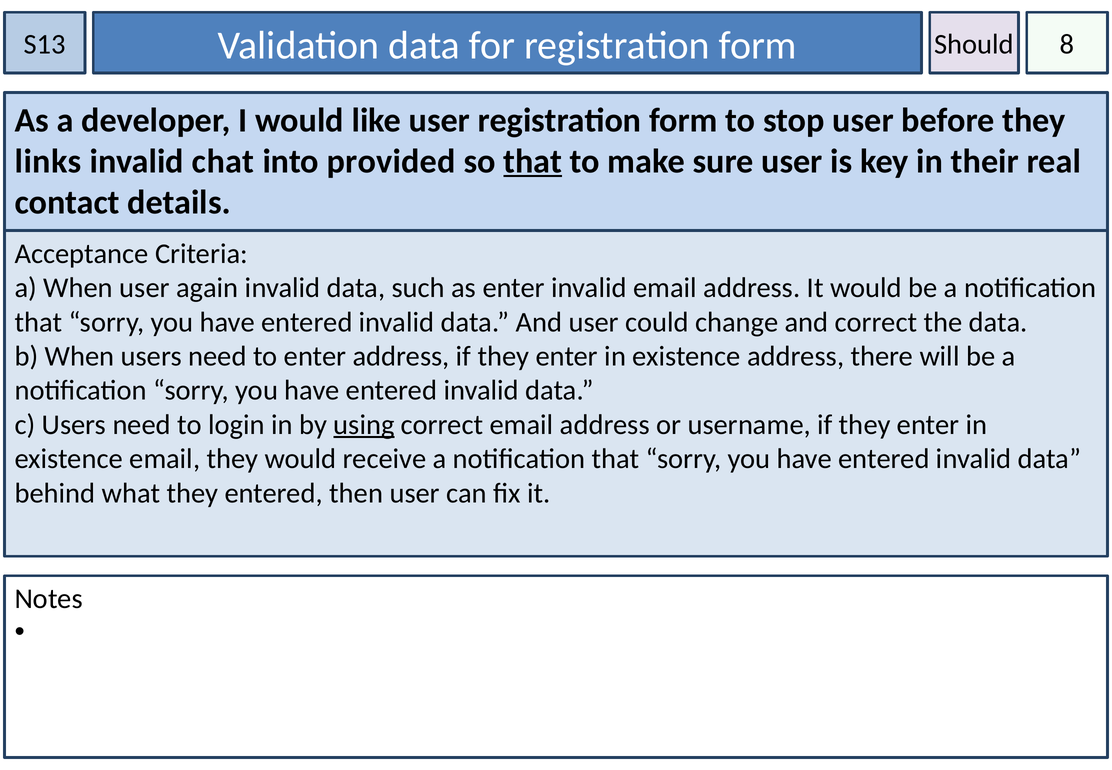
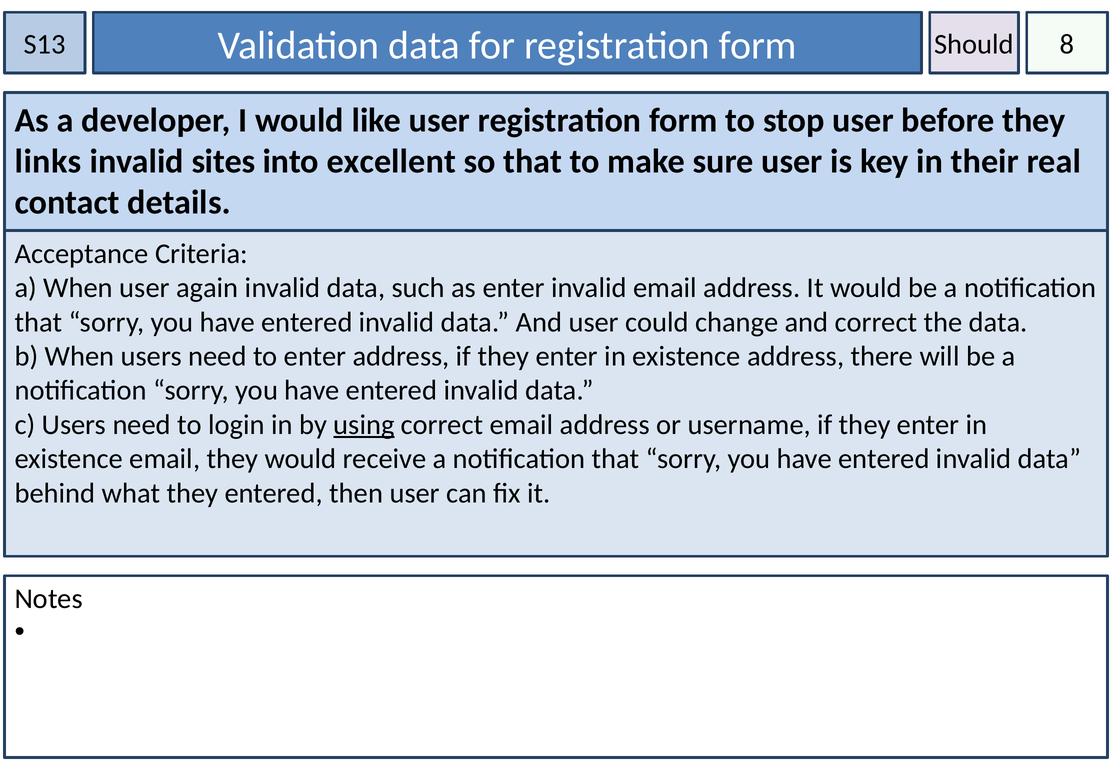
chat: chat -> sites (223, 161)
provided: provided -> excellent (391, 161)
that underline: present -> none (533, 161)
